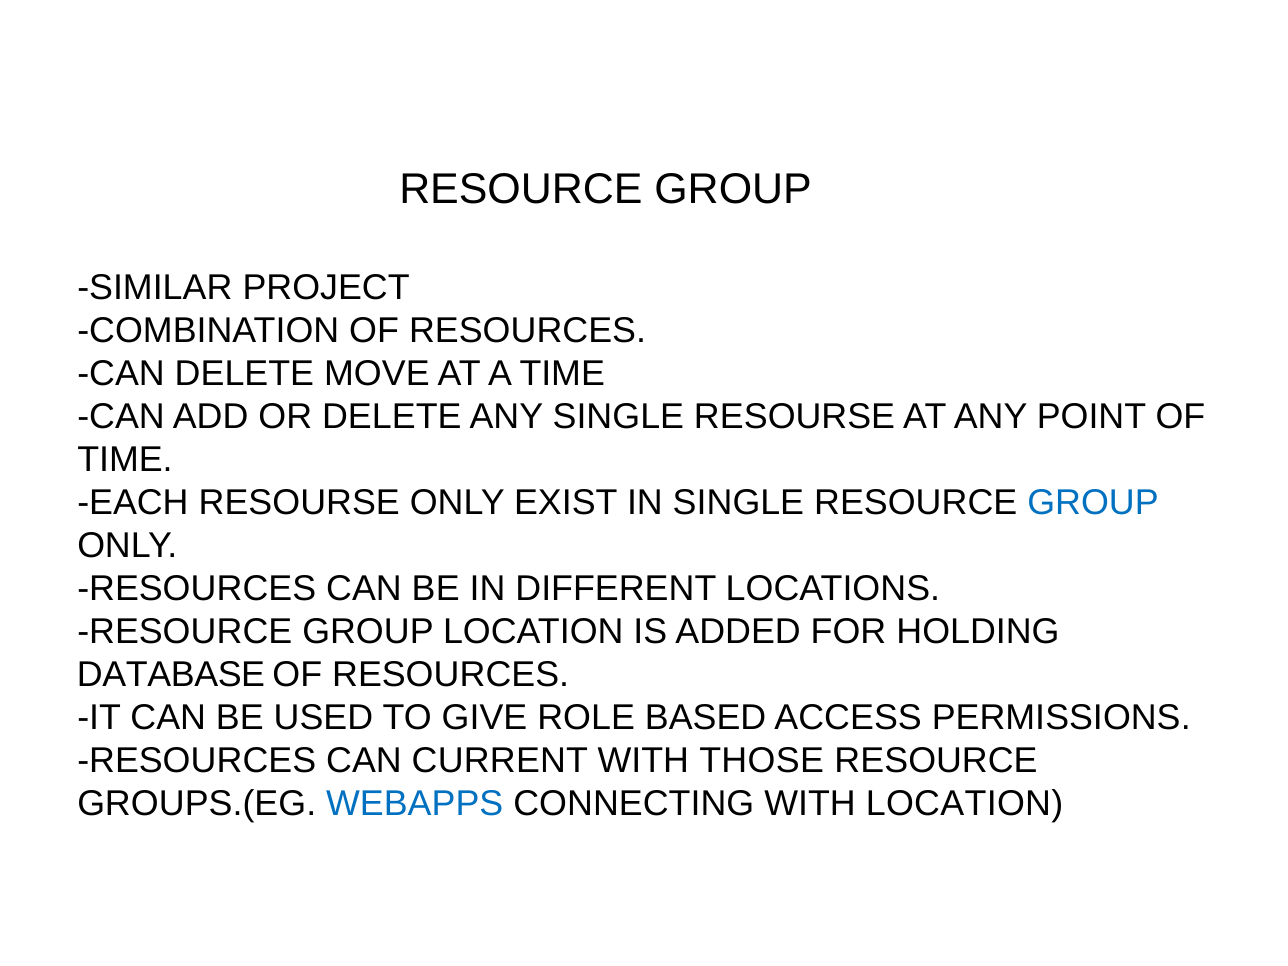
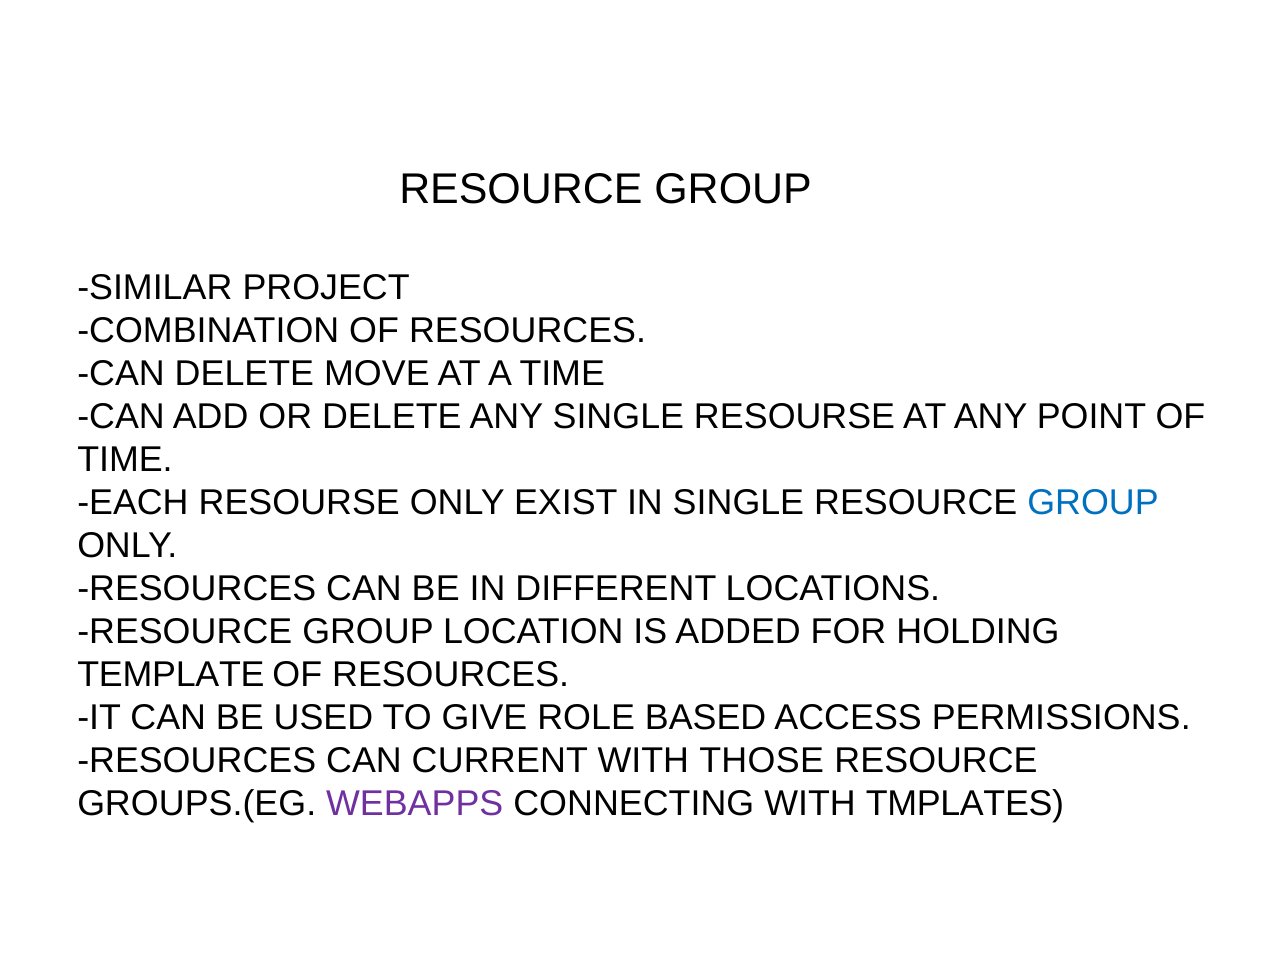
DATABASE: DATABASE -> TEMPLATE (171, 674)
WEBAPPS colour: blue -> purple (415, 803)
WITH LOCATION: LOCATION -> TMPLATES (965, 803)
